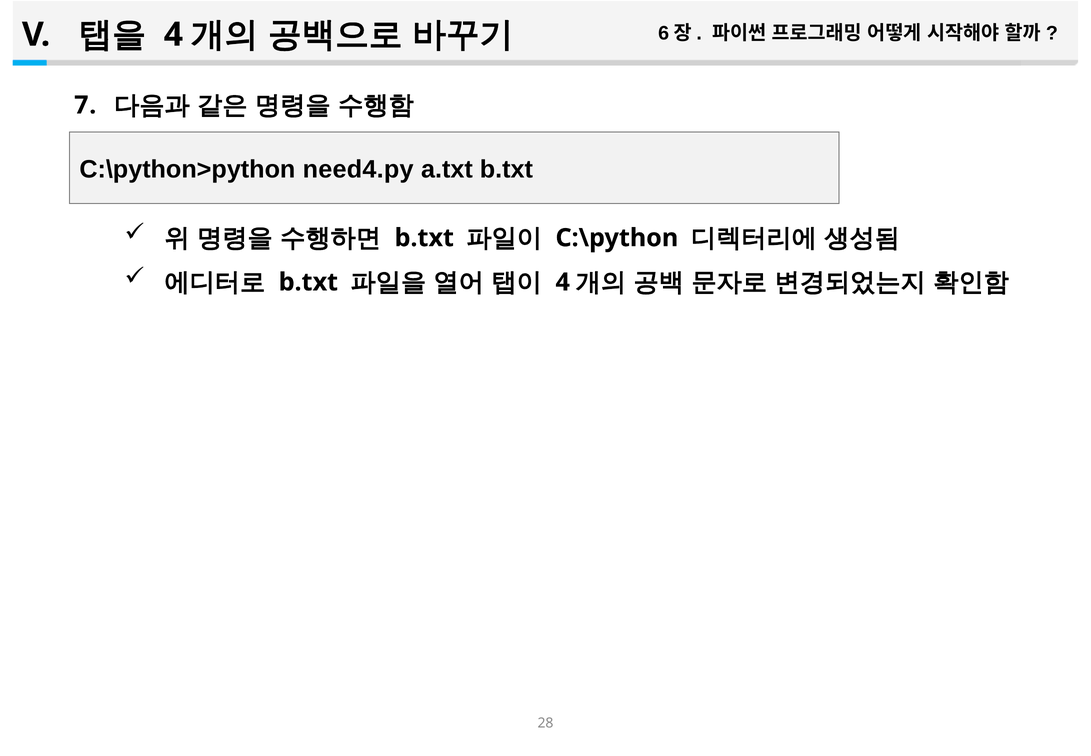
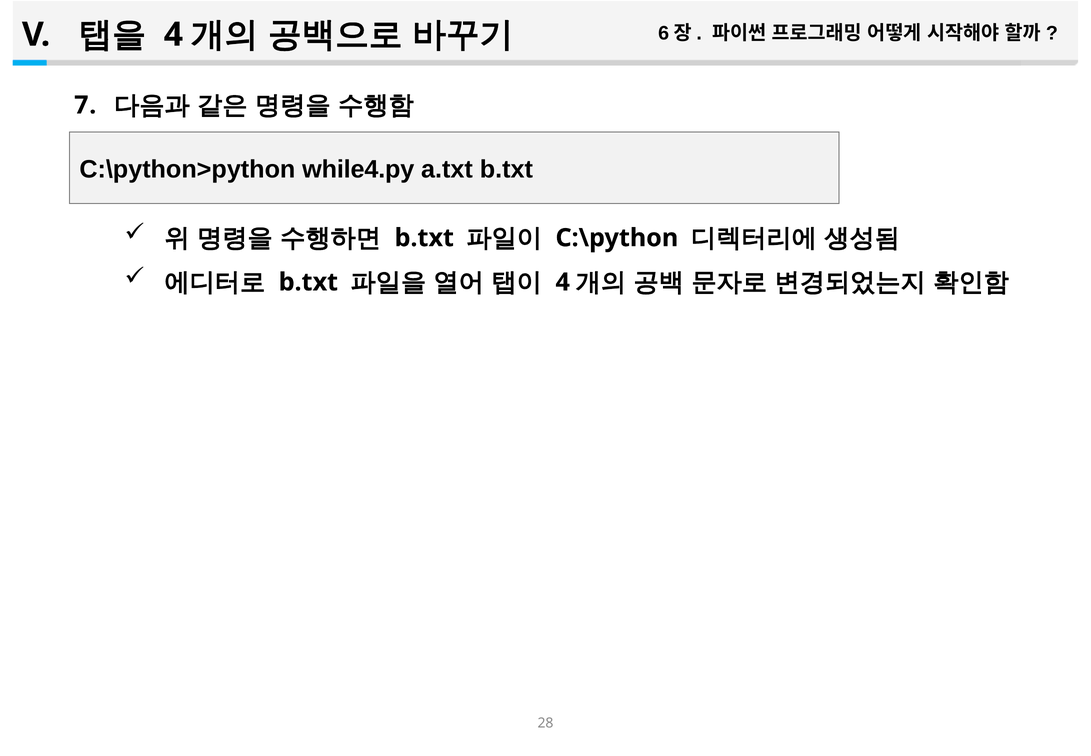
need4.py: need4.py -> while4.py (358, 169)
